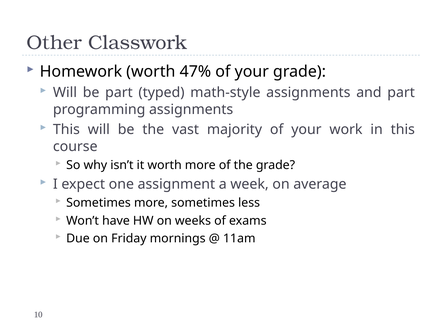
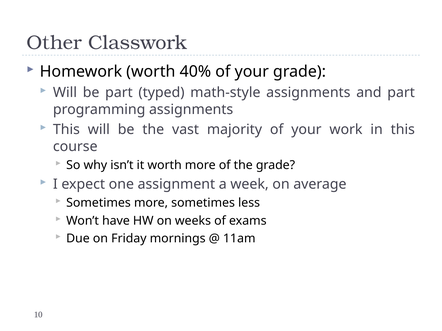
47%: 47% -> 40% (195, 72)
